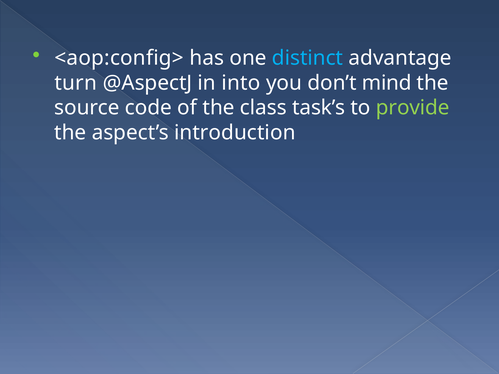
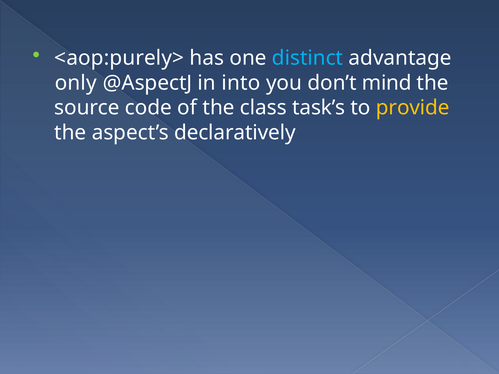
<aop:config>: <aop:config> -> <aop:purely> (119, 58)
turn: turn -> only (76, 83)
provide colour: light green -> yellow (413, 108)
introduction: introduction -> declaratively (235, 133)
